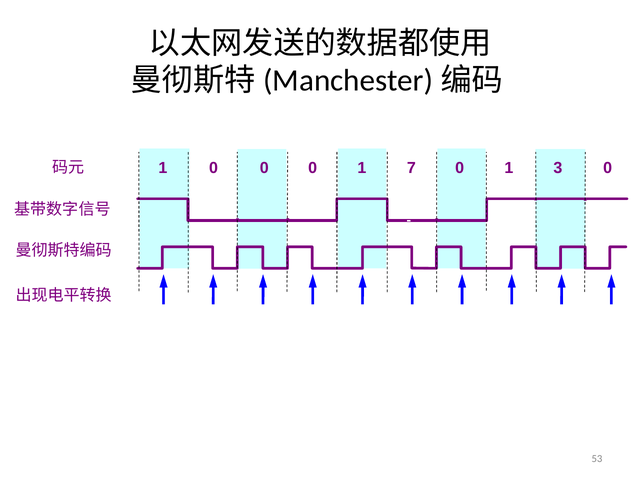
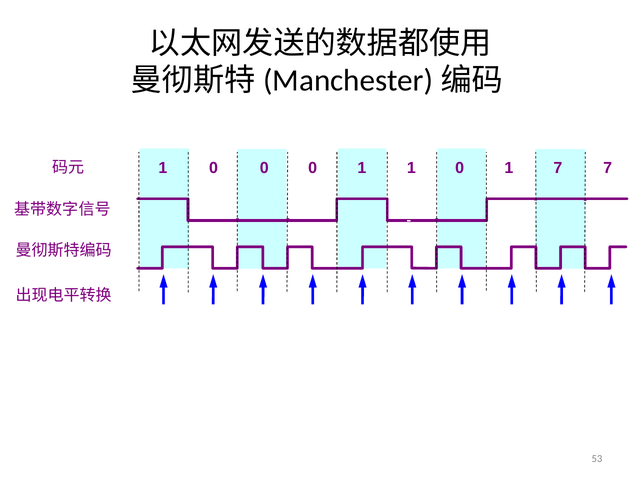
0 7: 7 -> 1 (411, 168)
3: 3 -> 7 (558, 168)
0: 0 -> 7 (608, 168)
